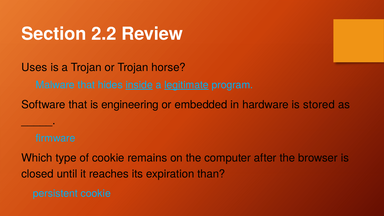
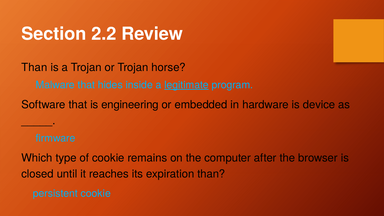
Uses: Uses -> Than (34, 67)
inside underline: present -> none (139, 85)
stored: stored -> device (319, 105)
